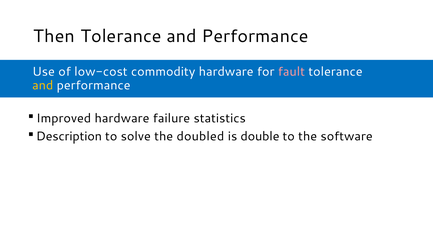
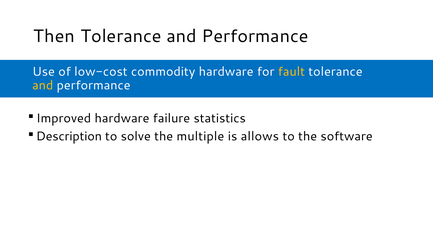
fault colour: pink -> yellow (291, 72)
doubled: doubled -> multiple (200, 137)
double: double -> allows (260, 137)
